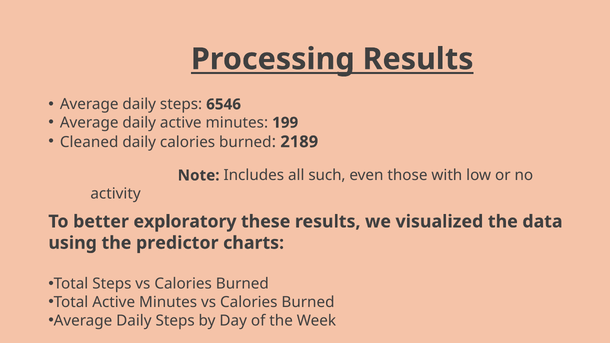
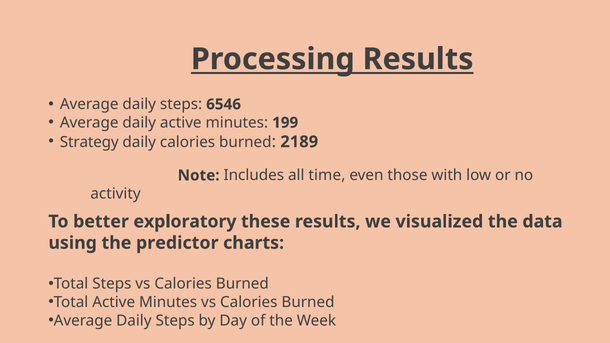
Cleaned: Cleaned -> Strategy (89, 142)
such: such -> time (327, 175)
